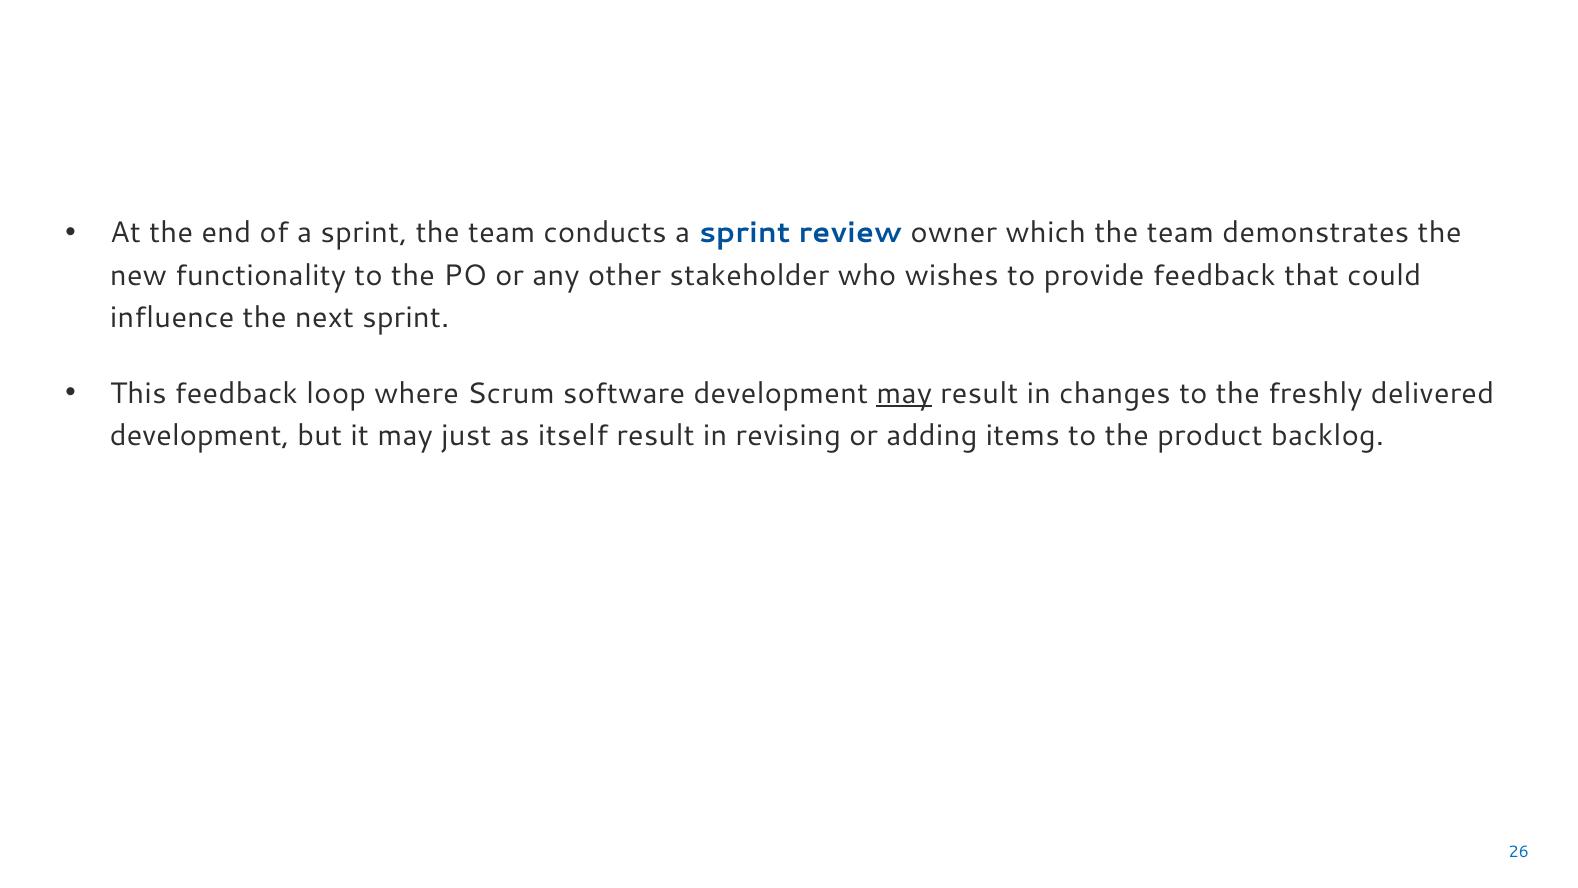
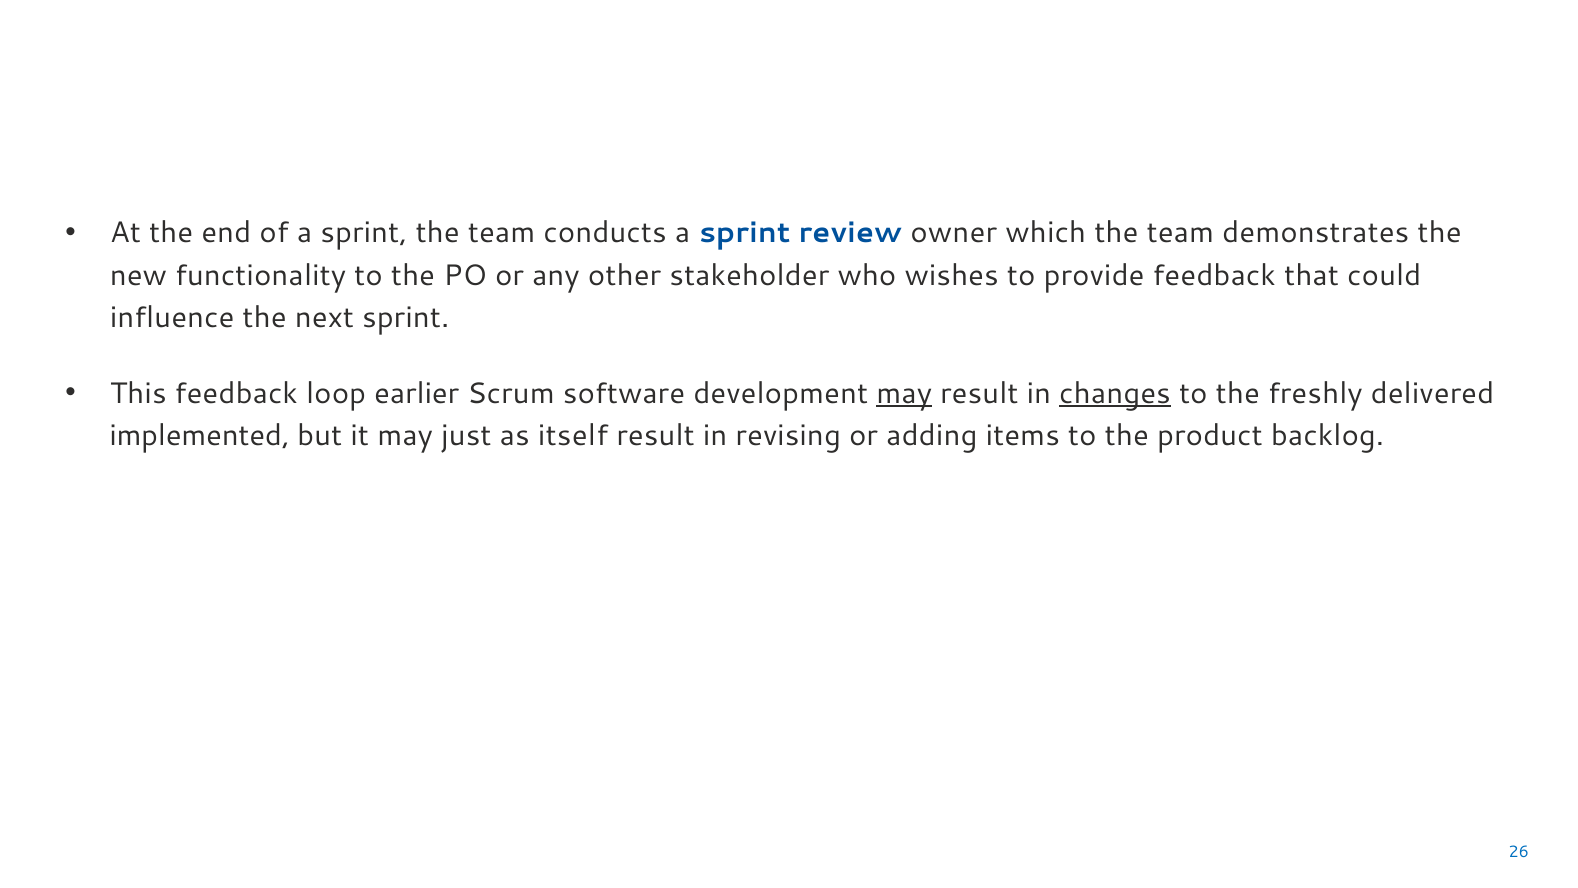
where: where -> earlier (417, 393)
changes underline: none -> present (1115, 393)
development: development -> implemented (200, 436)
